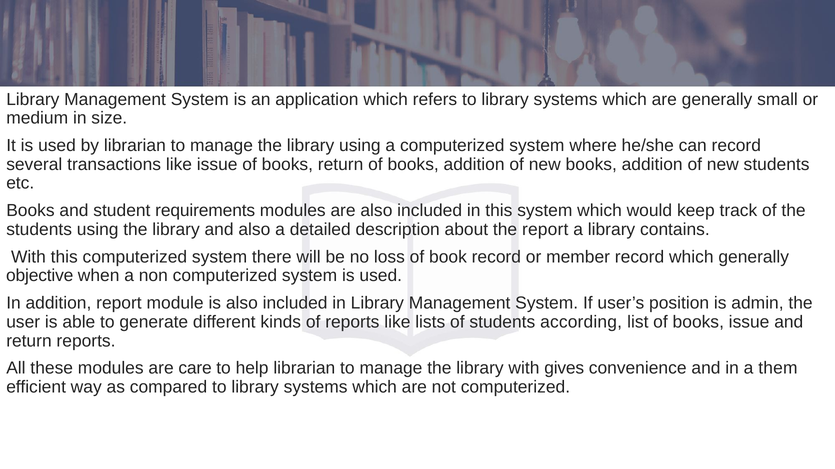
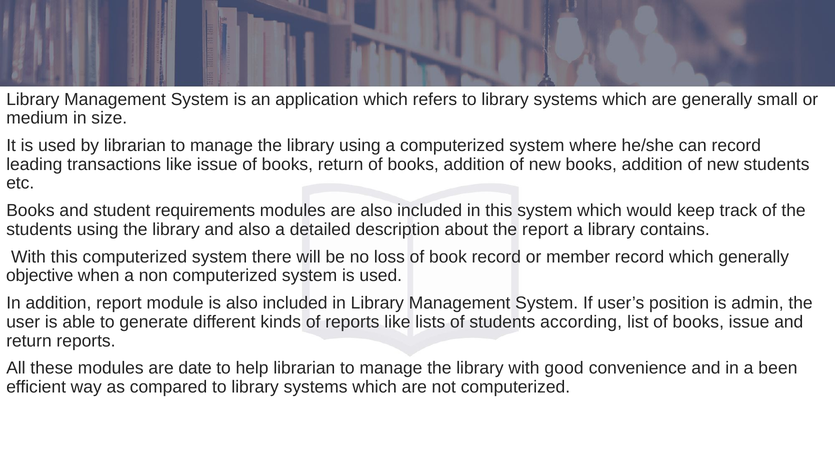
several: several -> leading (34, 165)
care: care -> date (195, 369)
gives: gives -> good (564, 369)
them: them -> been (778, 369)
